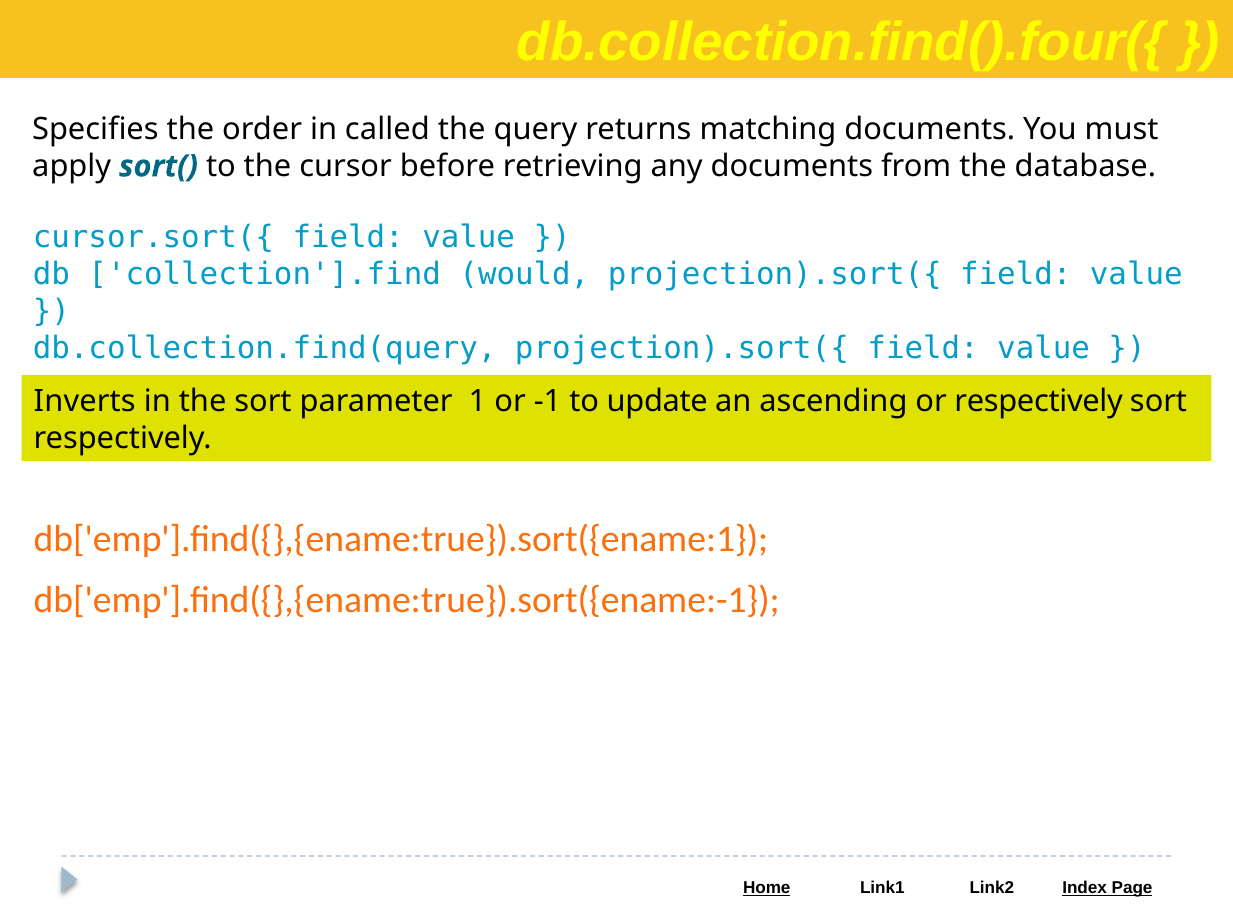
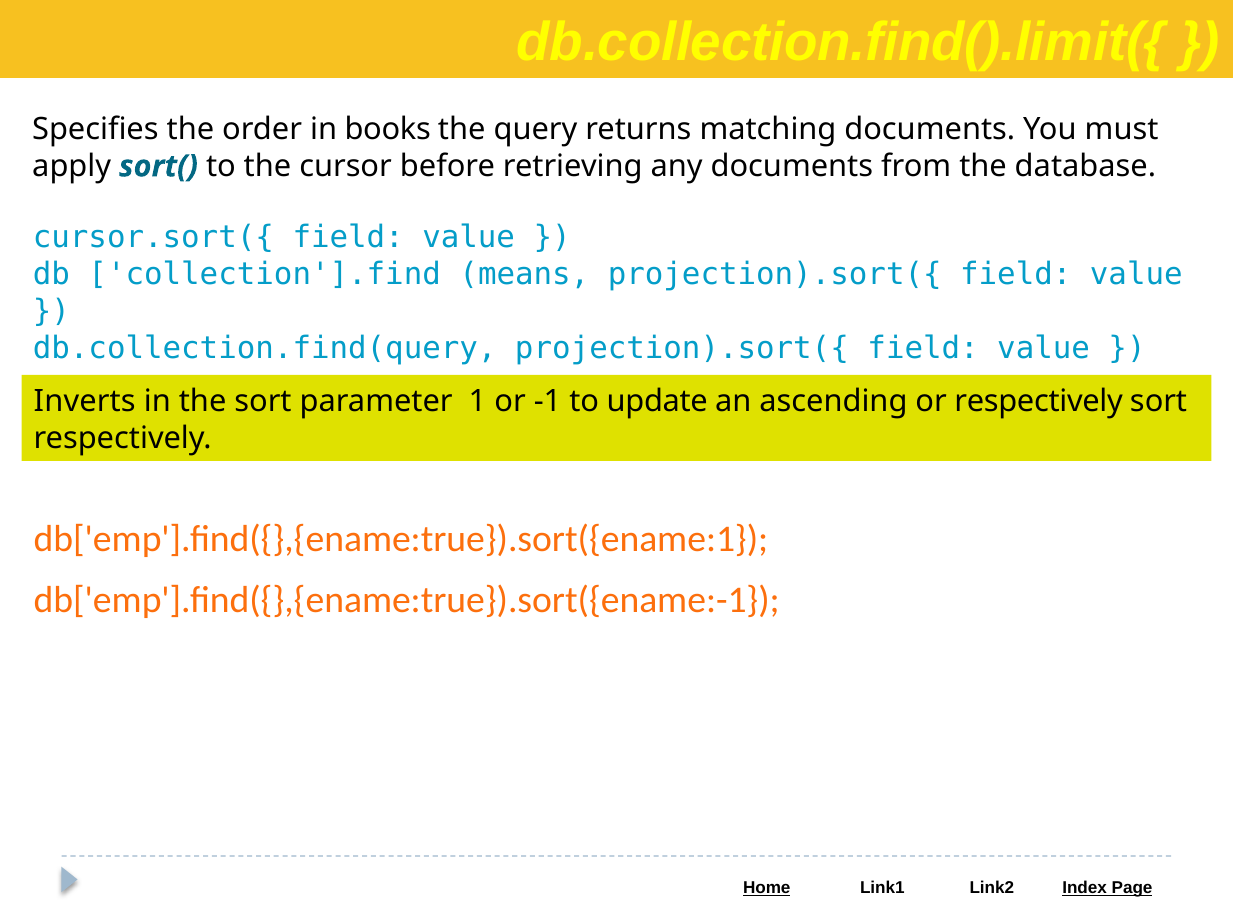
db.collection.find().four({: db.collection.find().four({ -> db.collection.find().limit({ (841, 43)
called: called -> books (388, 129)
would: would -> means (524, 274)
